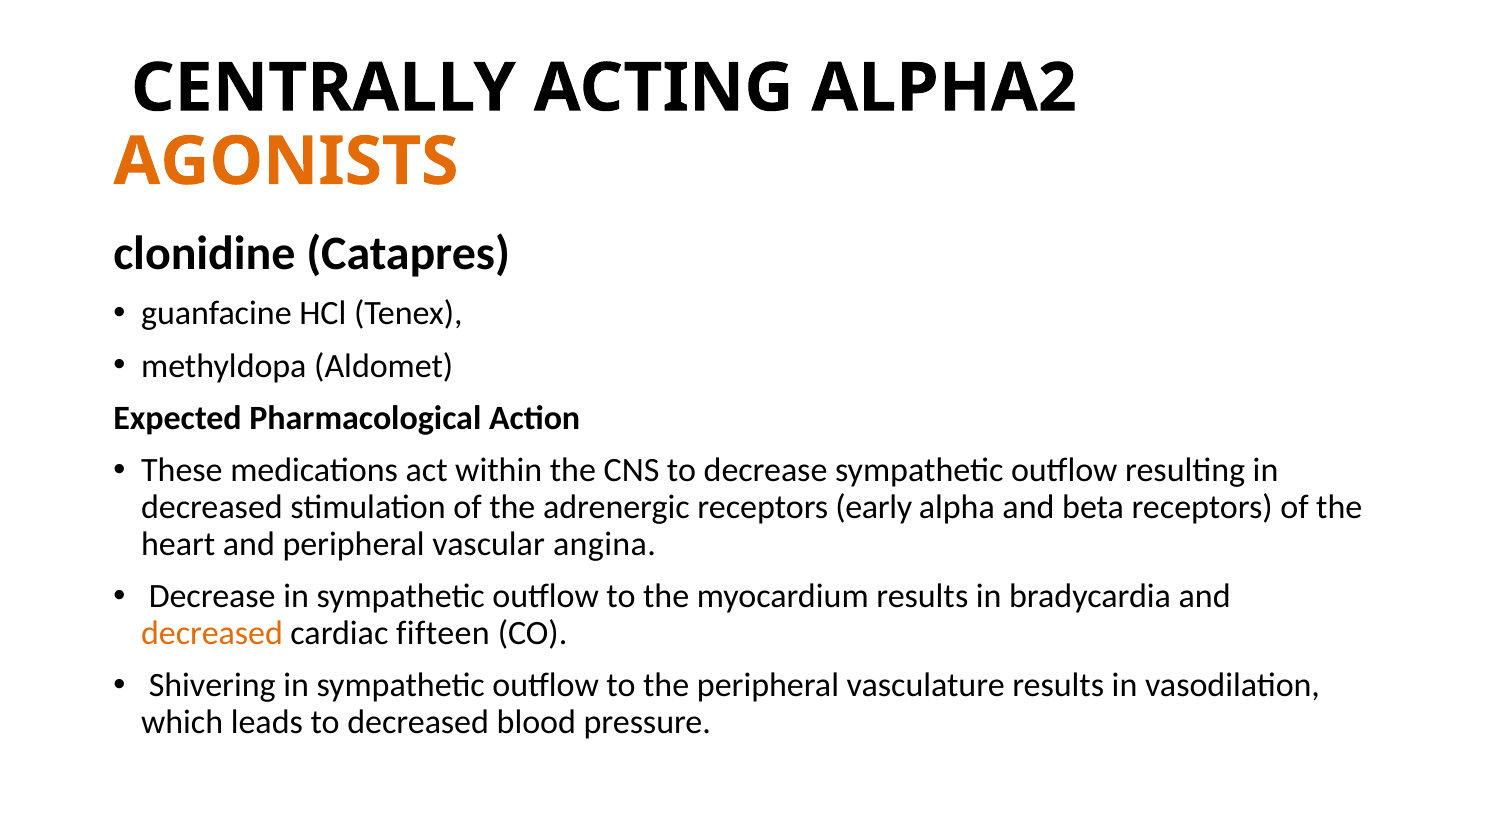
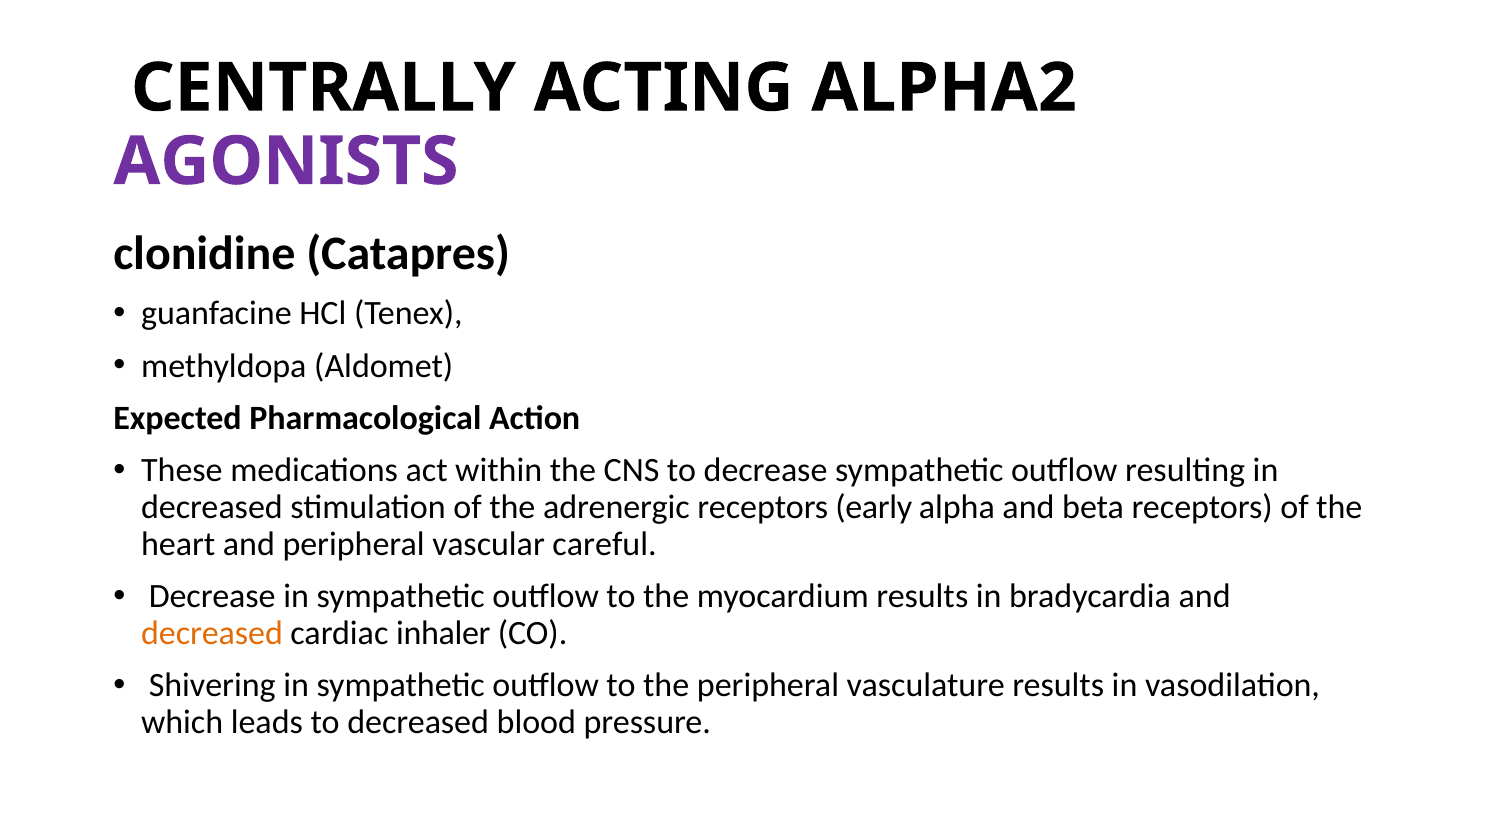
AGONISTS colour: orange -> purple (286, 162)
angina: angina -> careful (605, 544)
fifteen: fifteen -> inhaler (443, 633)
